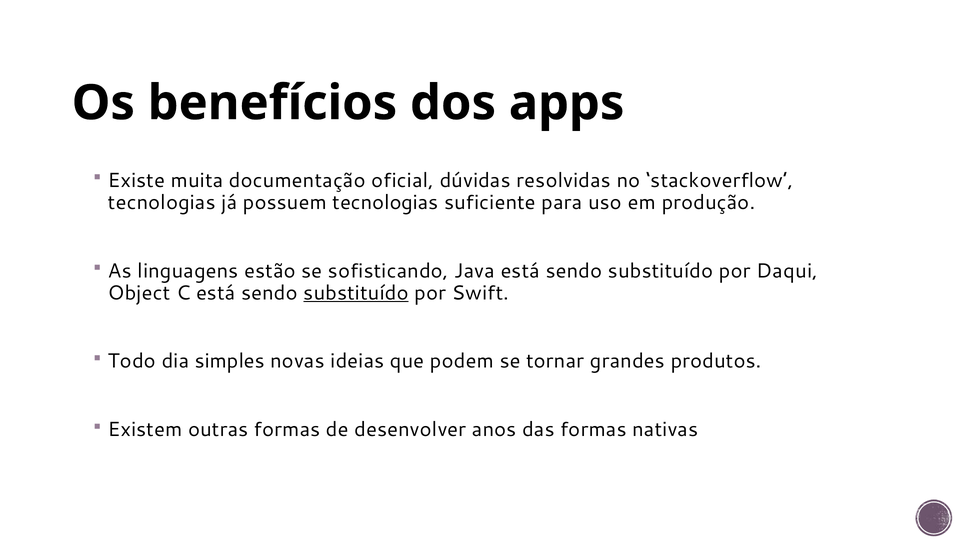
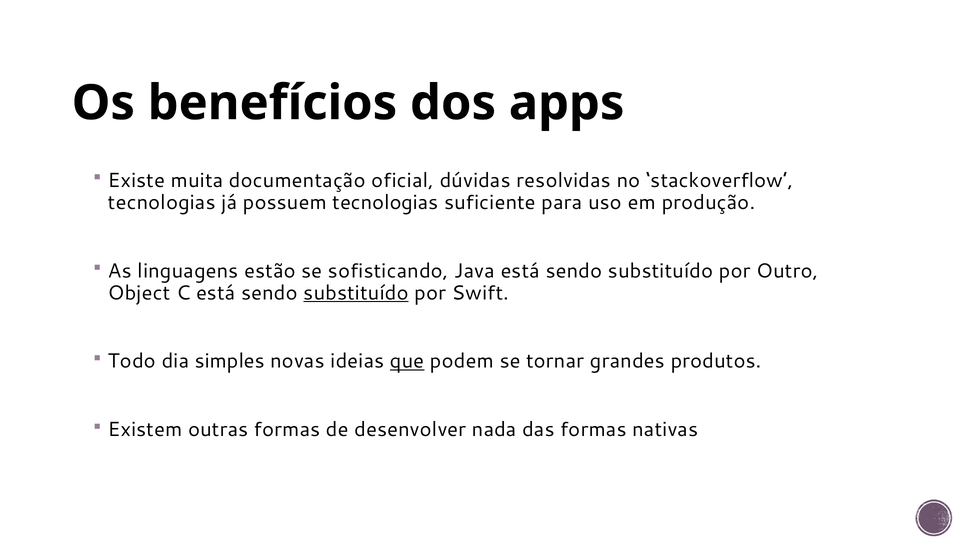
Daqui: Daqui -> Outro (787, 271)
que underline: none -> present (407, 362)
anos: anos -> nada (494, 430)
